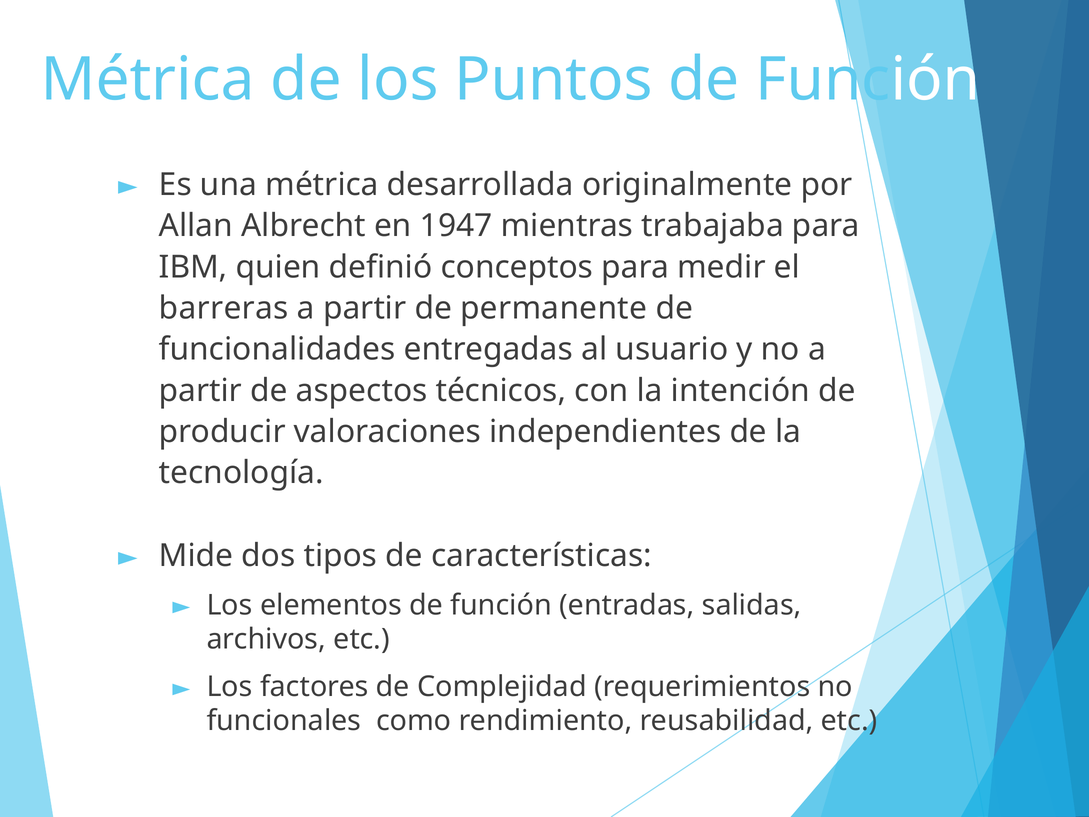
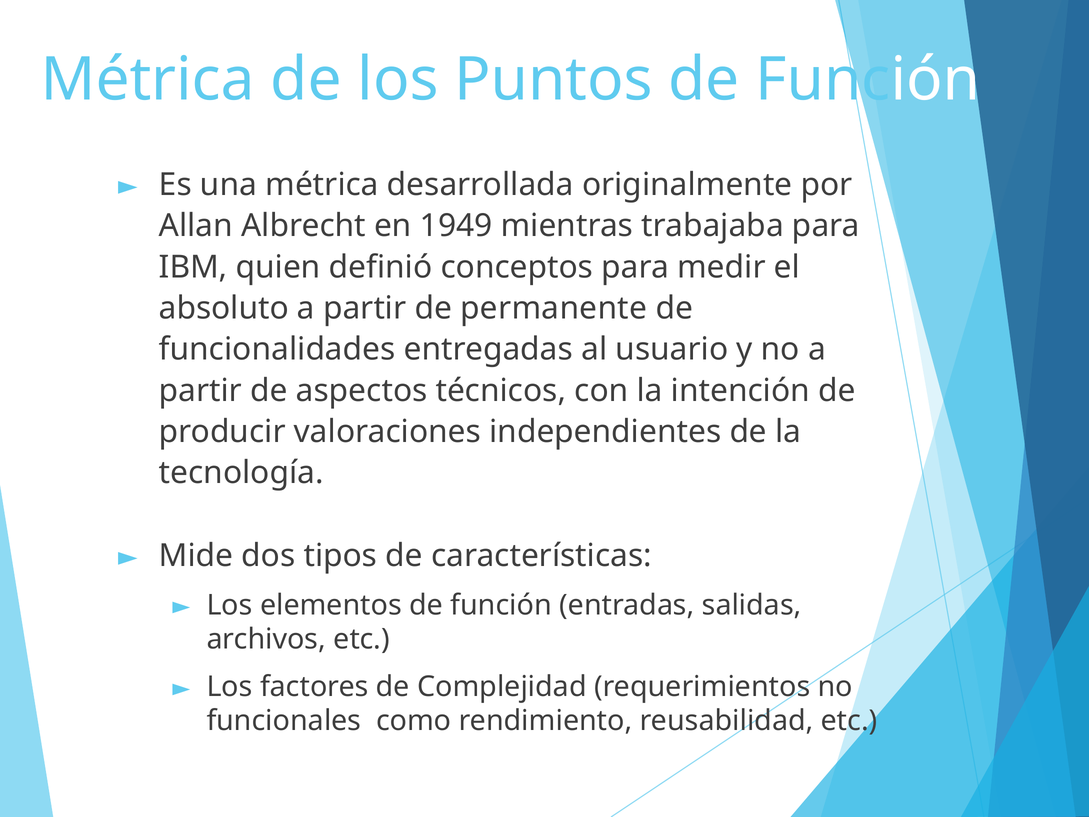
1947: 1947 -> 1949 (456, 226)
barreras: barreras -> absoluto (224, 308)
